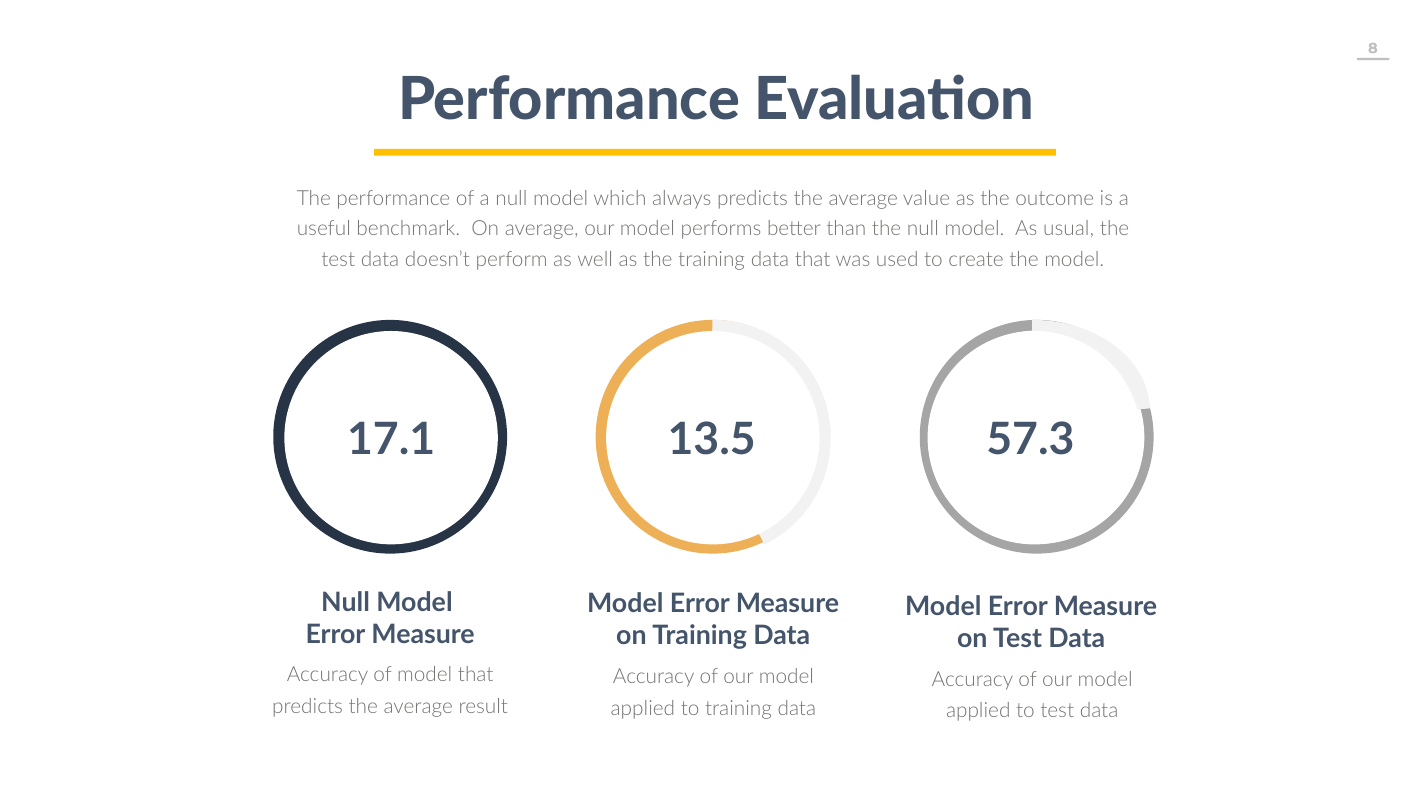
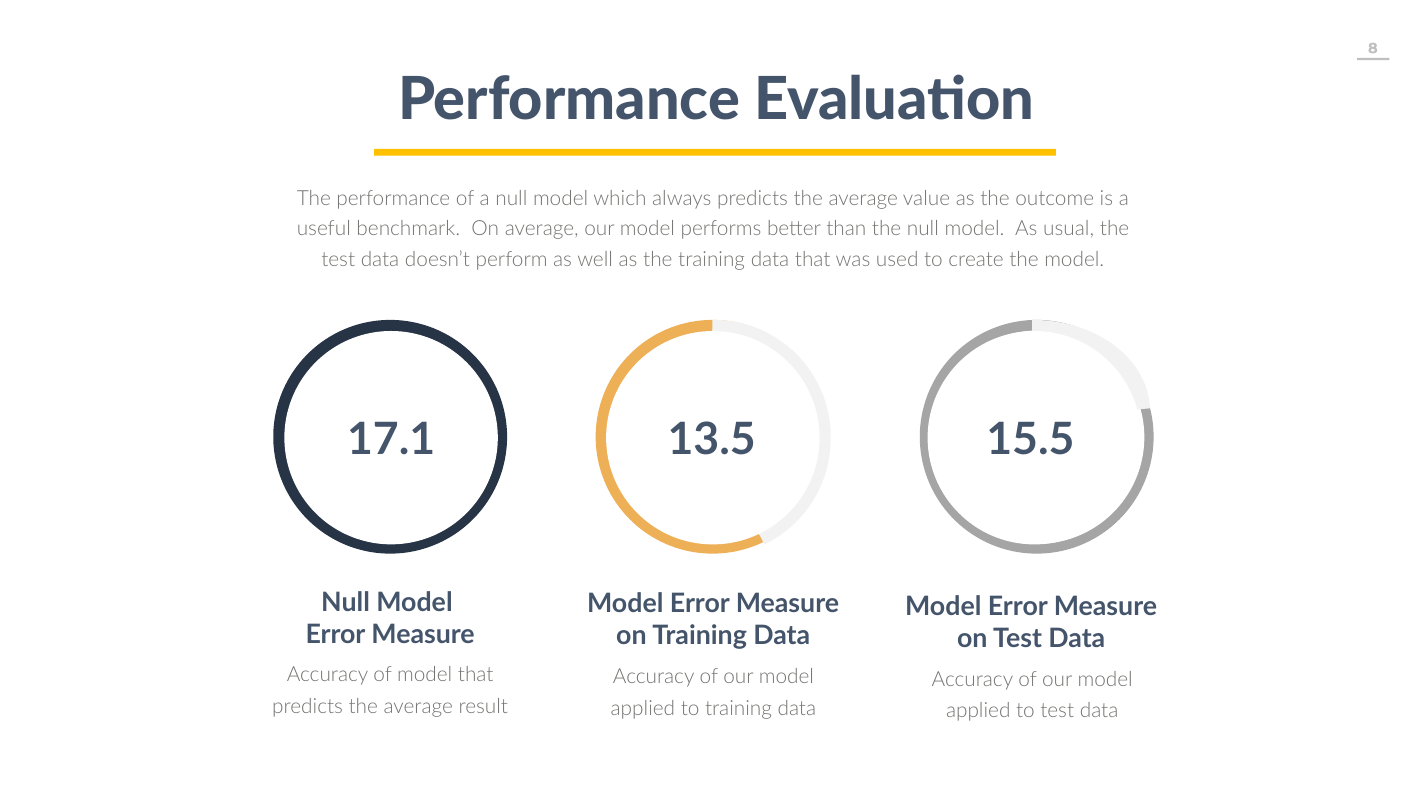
57.3: 57.3 -> 15.5 (1030, 440)
